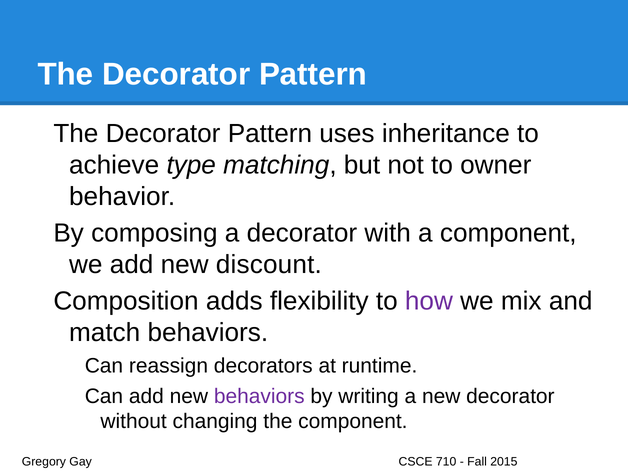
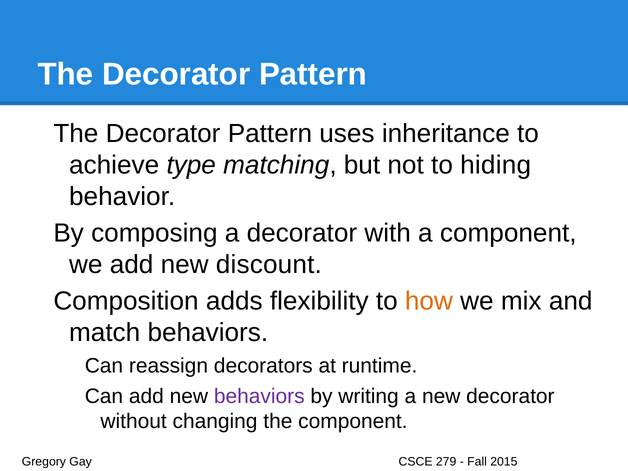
owner: owner -> hiding (496, 165)
how colour: purple -> orange (429, 301)
710: 710 -> 279 (446, 462)
